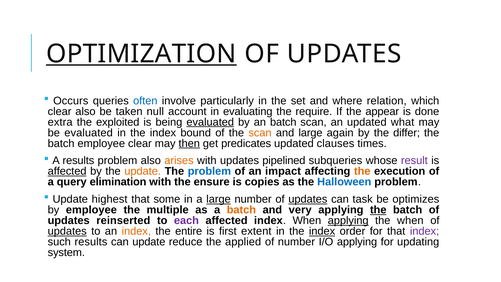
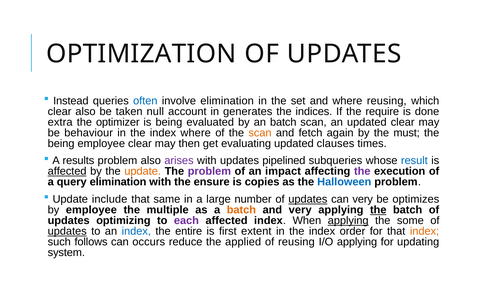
OPTIMIZATION underline: present -> none (141, 54)
Occurs: Occurs -> Instead (71, 101)
involve particularly: particularly -> elimination (227, 101)
where relation: relation -> reusing (387, 101)
evaluating: evaluating -> generates (248, 111)
require: require -> indices (314, 111)
appear: appear -> require (382, 111)
exploited: exploited -> optimizer (118, 122)
evaluated underline: present -> none (210, 122)
updated what: what -> clear (403, 122)
be evaluated: evaluated -> behaviour (89, 133)
index bound: bound -> where (196, 133)
and large: large -> fetch (310, 133)
differ: differ -> must (407, 133)
batch: batch -> being (61, 143)
then underline: present -> none (189, 143)
predicates: predicates -> evaluating (246, 143)
arises colour: orange -> purple (179, 161)
result colour: purple -> blue (414, 161)
problem colour: blue -> purple (209, 171)
the colour: orange -> purple (362, 171)
highest: highest -> include (110, 199)
some: some -> same (167, 199)
large underline: present -> none (219, 199)
can task: task -> very (363, 199)
reinserted: reinserted -> optimizing (123, 220)
the when: when -> some (410, 220)
index colour: orange -> blue (136, 231)
index underline: present -> none (322, 231)
index colour: purple -> orange (425, 231)
such results: results -> follows (91, 242)
can update: update -> occurs (149, 242)
of number: number -> reusing (296, 242)
